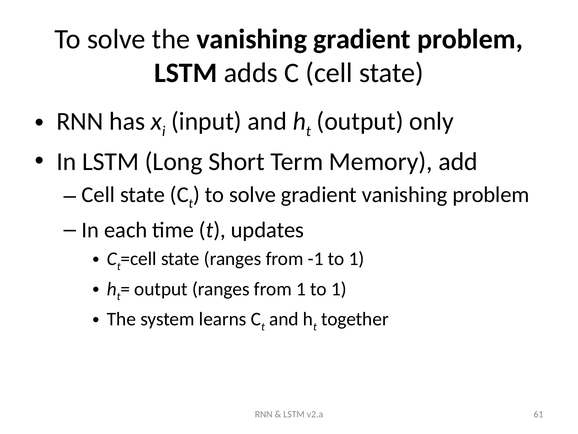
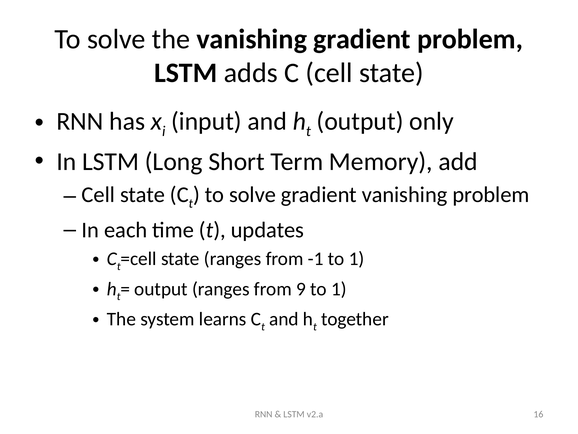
from 1: 1 -> 9 (301, 289)
61: 61 -> 16 (538, 414)
